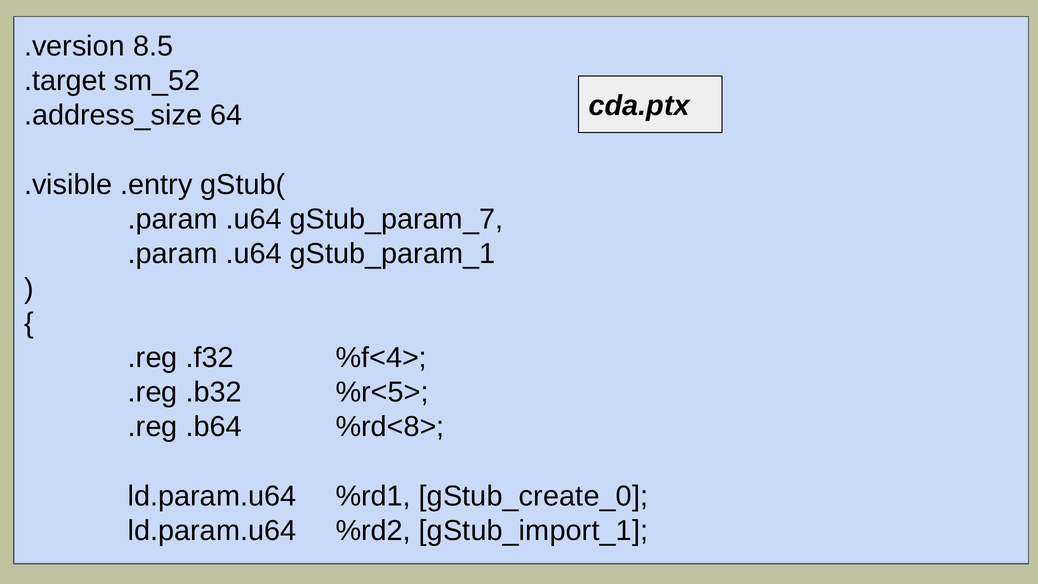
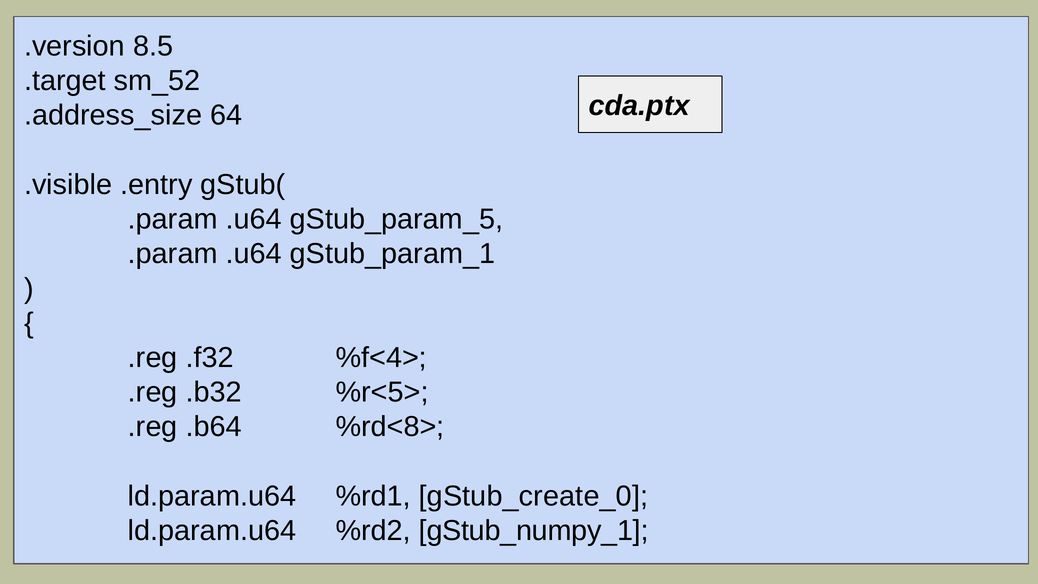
gStub_param_7: gStub_param_7 -> gStub_param_5 (396, 219)
gStub_import_1: gStub_import_1 -> gStub_numpy_1 (534, 531)
